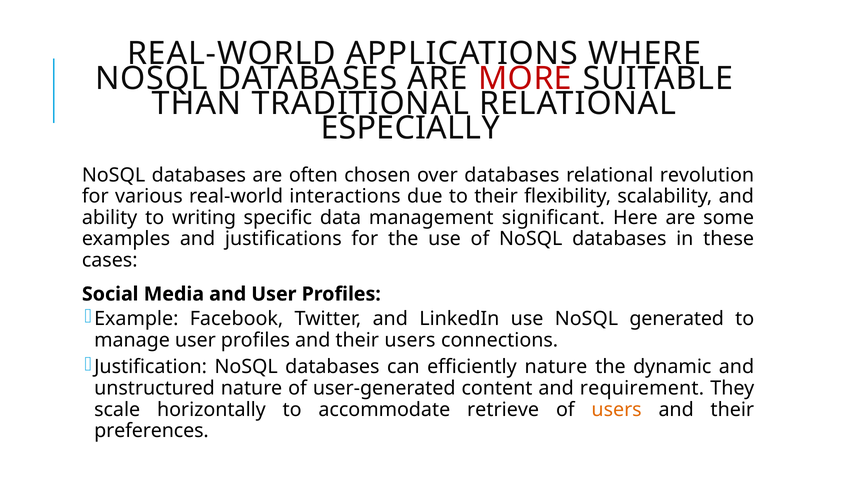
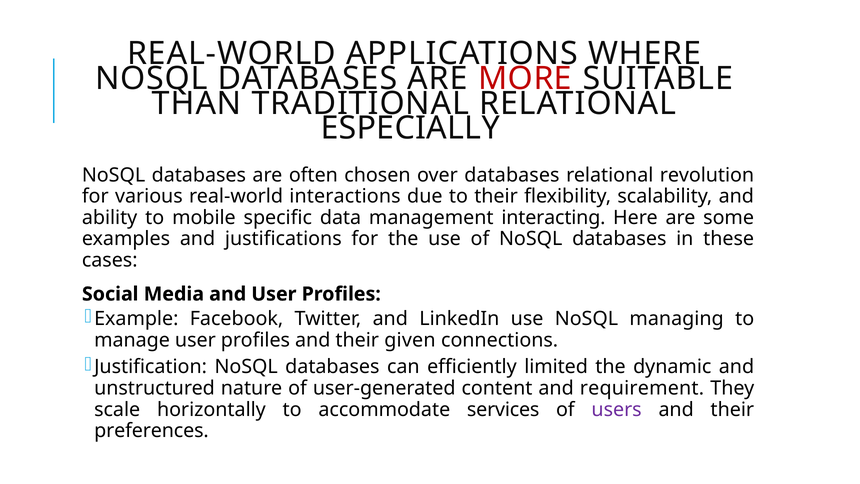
writing: writing -> mobile (204, 218)
significant: significant -> interacting (553, 218)
generated: generated -> managing (677, 319)
their users: users -> given (410, 340)
efficiently nature: nature -> limited (556, 367)
retrieve: retrieve -> services (503, 409)
users colour: orange -> purple (617, 409)
